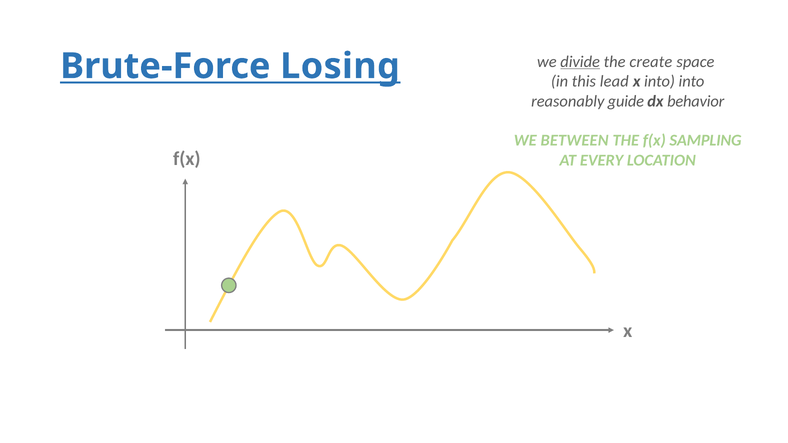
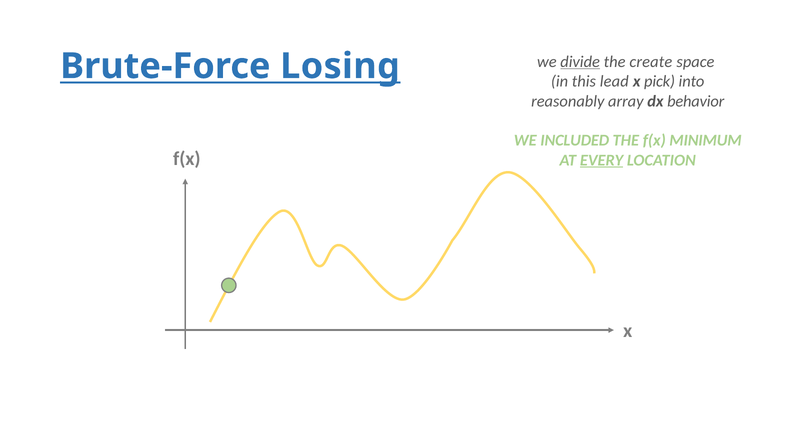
x into: into -> pick (660, 81)
guide: guide -> array (626, 101)
BETWEEN: BETWEEN -> INCLUDED (575, 141)
SAMPLING: SAMPLING -> MINIMUM (706, 141)
EVERY underline: none -> present (602, 160)
